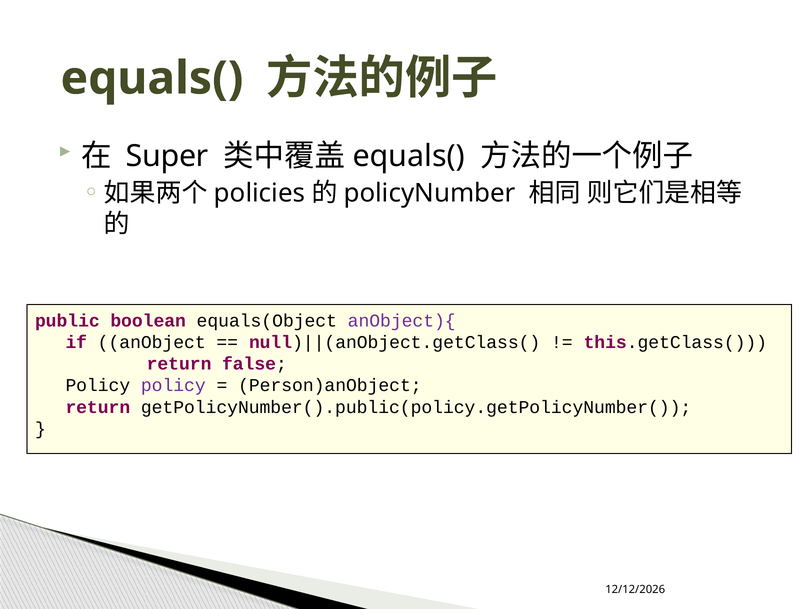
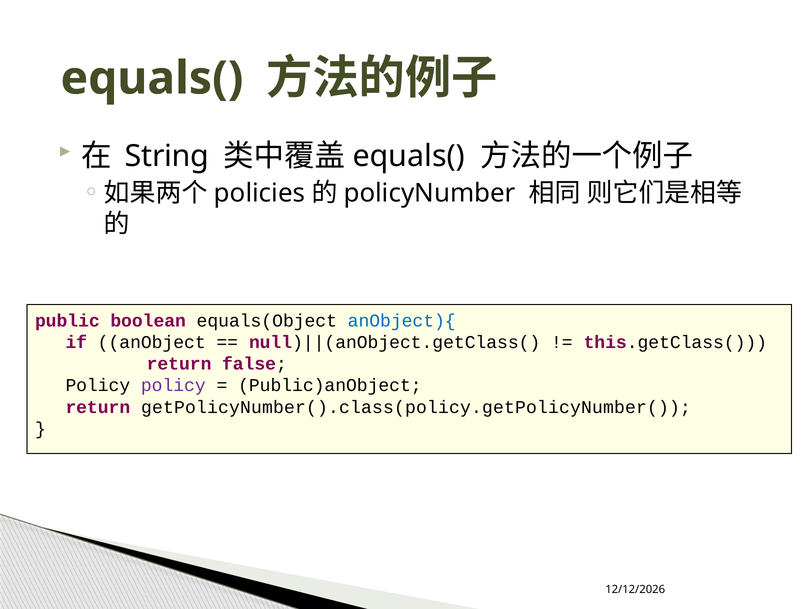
Super: Super -> String (167, 156)
anObject){ colour: purple -> blue (402, 321)
Person)anObject: Person)anObject -> Public)anObject (330, 386)
getPolicyNumber().public(policy.getPolicyNumber(: getPolicyNumber().public(policy.getPolicyNumber( -> getPolicyNumber().class(policy.getPolicyNumber( (416, 407)
